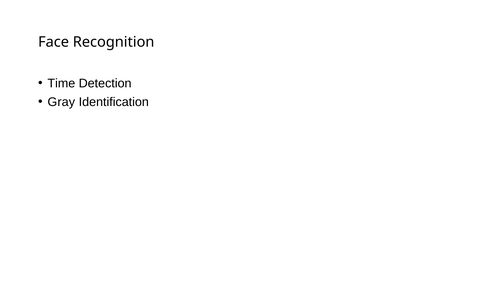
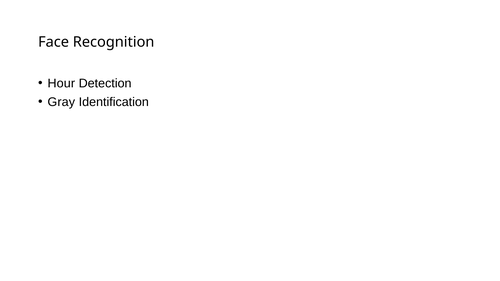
Time: Time -> Hour (61, 83)
